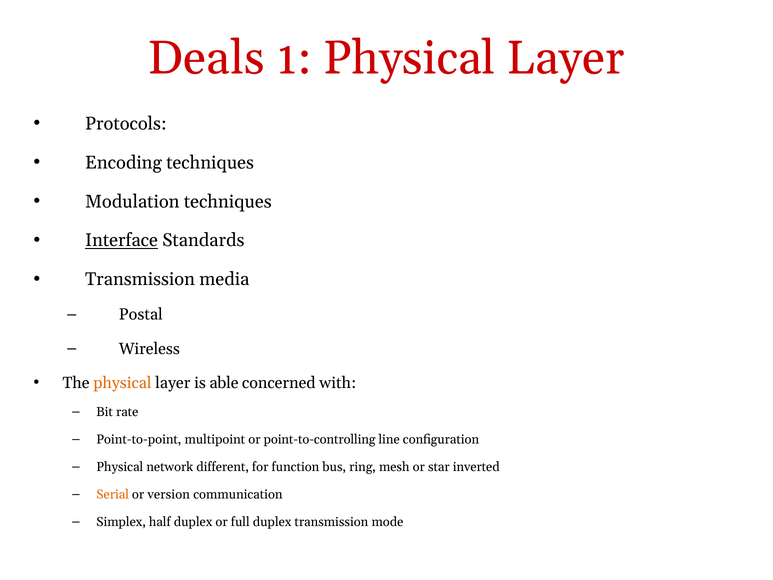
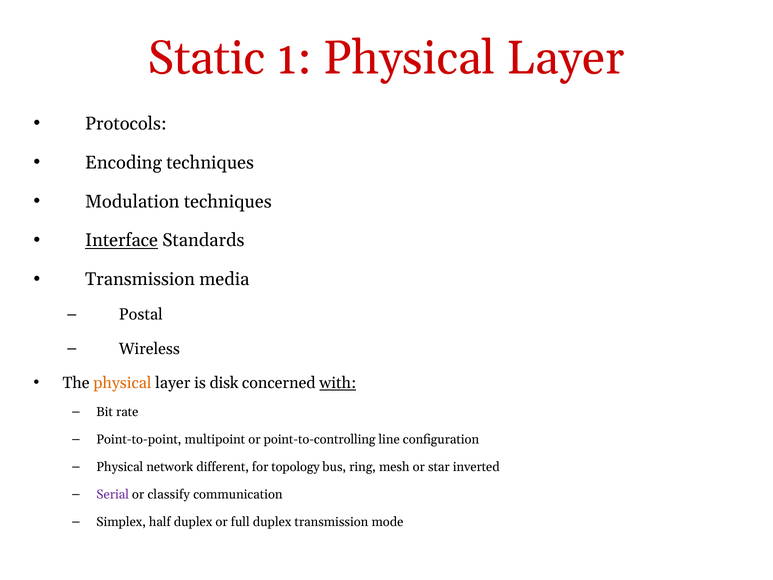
Deals: Deals -> Static (206, 58)
able: able -> disk (224, 383)
with underline: none -> present (338, 383)
function: function -> topology (295, 467)
Serial colour: orange -> purple (113, 494)
version: version -> classify (169, 494)
